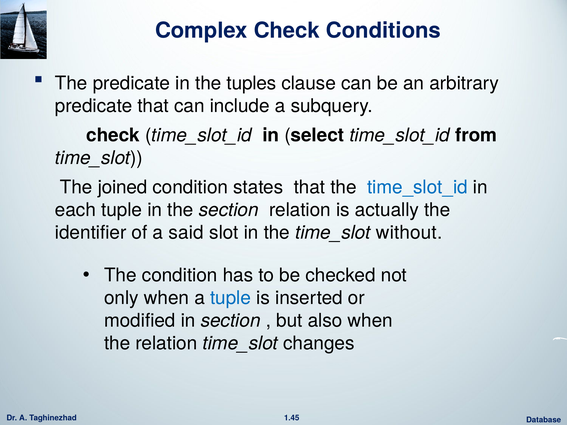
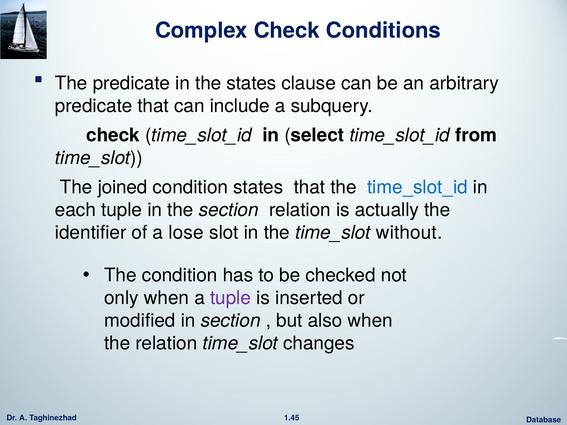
the tuples: tuples -> states (251, 83)
said: said -> lose (186, 233)
tuple colour: blue -> purple (231, 298)
